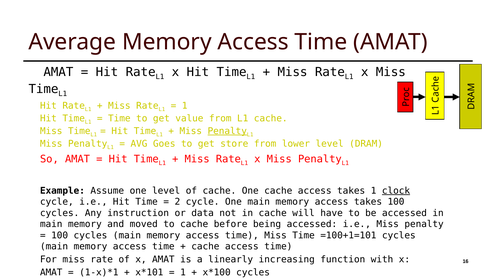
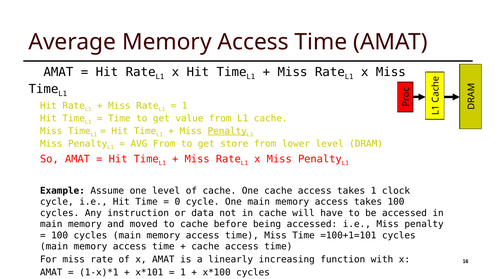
AVG Goes: Goes -> From (164, 144)
clock underline: present -> none (396, 191)
2: 2 -> 0 (177, 202)
